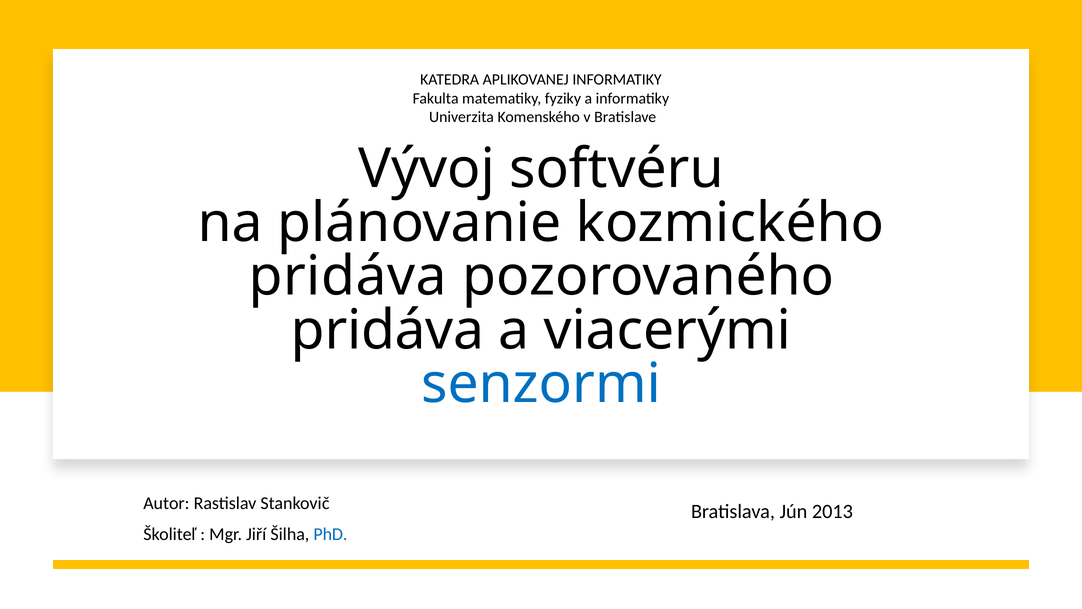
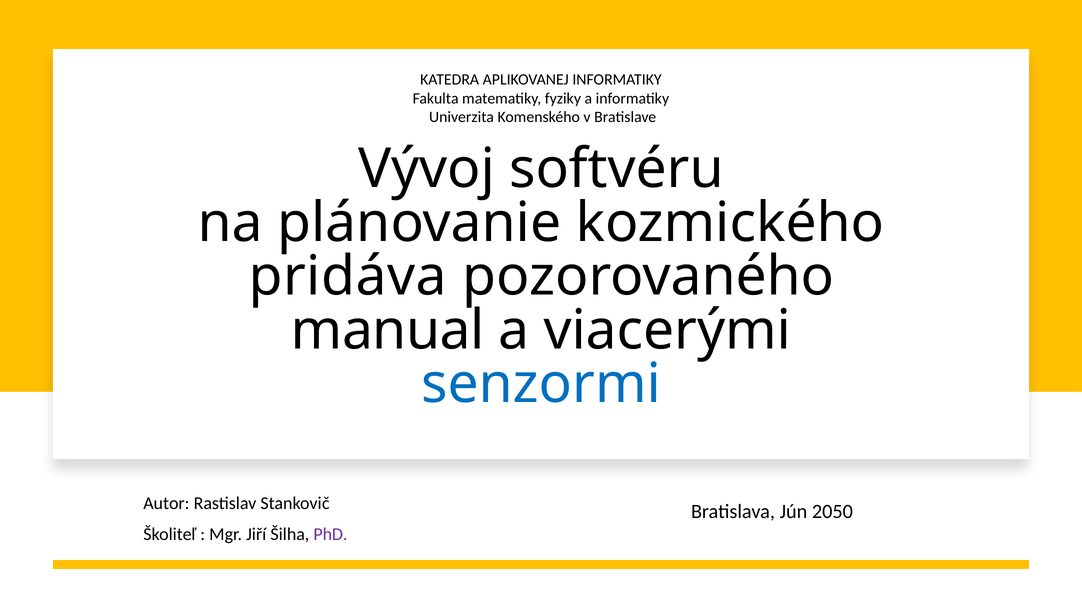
pridáva: pridáva -> manual (388, 330)
2013: 2013 -> 2050 (832, 511)
PhD colour: blue -> purple (330, 534)
